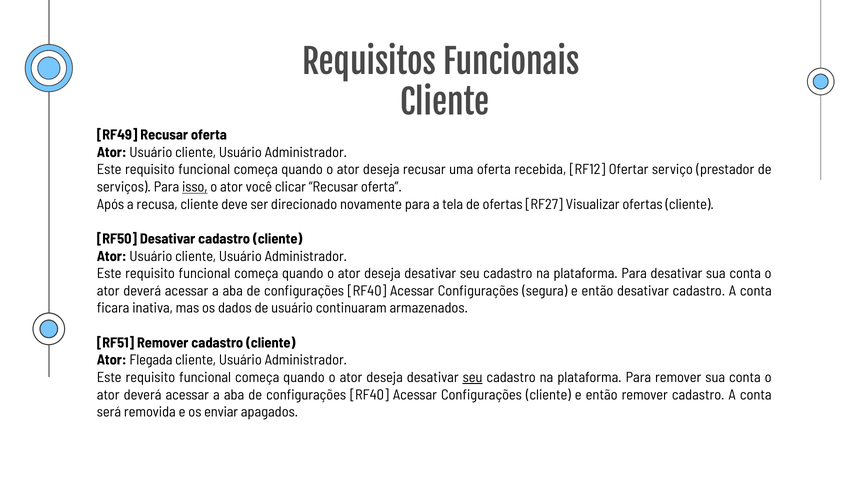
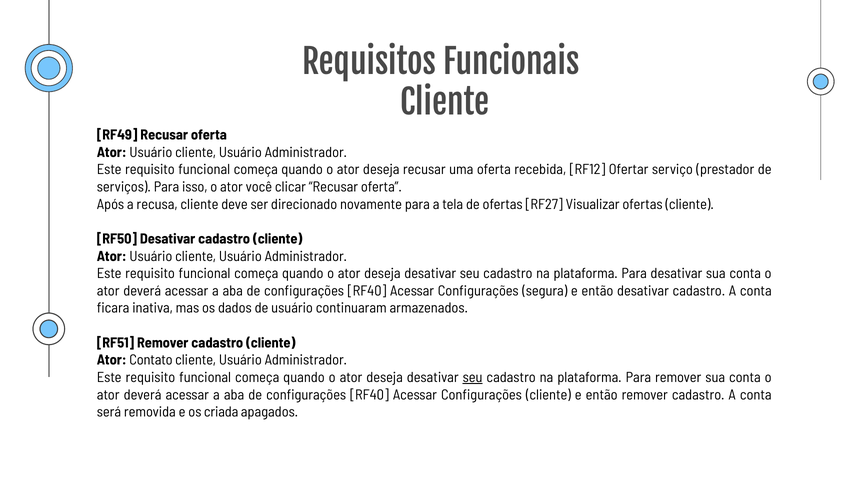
isso underline: present -> none (195, 187)
Flegada: Flegada -> Contato (151, 360)
enviar: enviar -> criada (221, 412)
